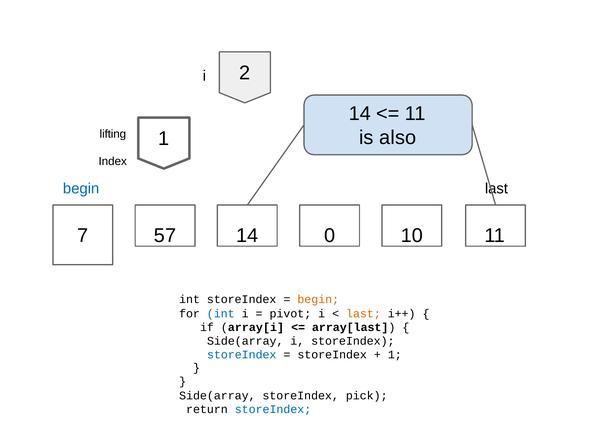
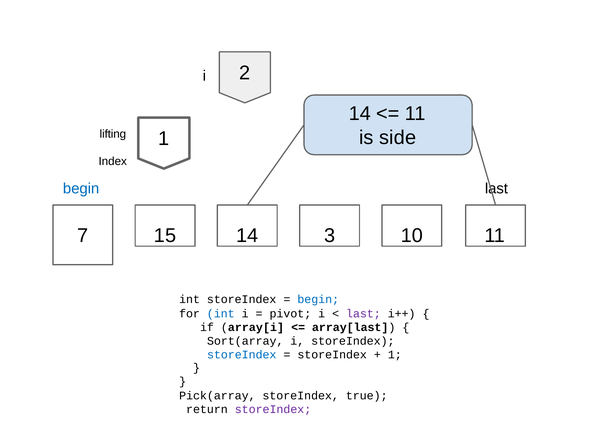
also: also -> side (398, 138)
57: 57 -> 15 (165, 236)
0: 0 -> 3 (330, 236)
begin colour: orange -> blue (318, 300)
last colour: orange -> purple (363, 314)
Side(array: Side(array -> Sort(array (245, 341)
Side(array: Side(array -> Pick(array (217, 396)
pick: pick -> true (367, 396)
storeIndex colour: blue -> purple (273, 410)
